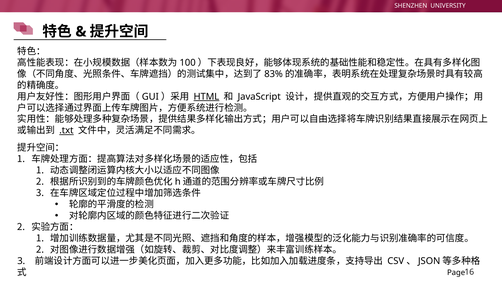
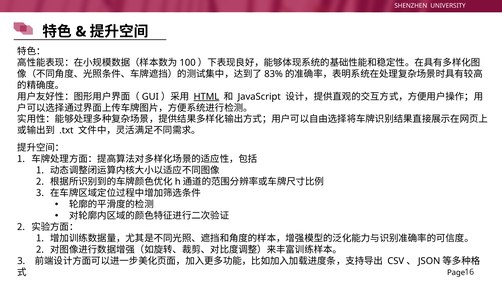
.txt underline: present -> none (66, 130)
